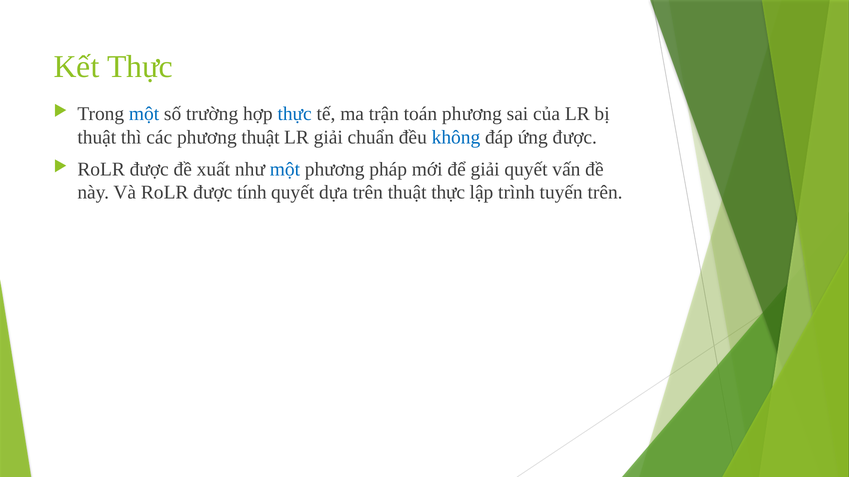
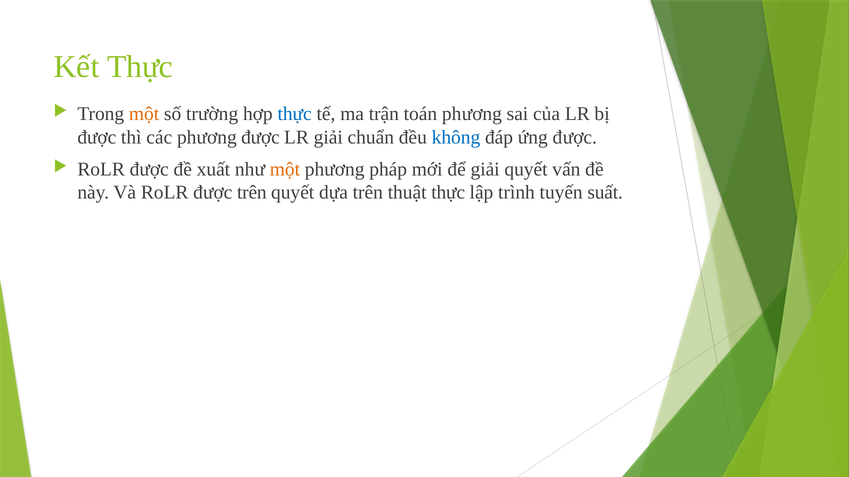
một colour: blue -> orange (144, 114)
thuật: thuật -> được (97, 137)
phương thuật: thuật -> được (260, 137)
một colour: blue -> orange (285, 169)
được tính: tính -> trên (252, 193)
tuyến trên: trên -> suất (605, 193)
